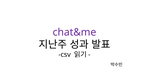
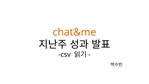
chat&me colour: purple -> orange (74, 32)
